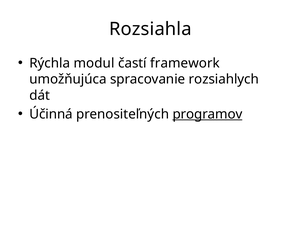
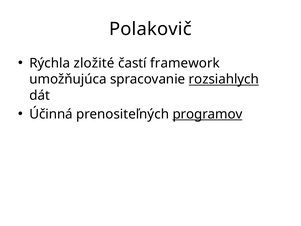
Rozsiahla: Rozsiahla -> Polakovič (150, 29)
modul: modul -> zložité (94, 63)
rozsiahlych underline: none -> present (224, 79)
